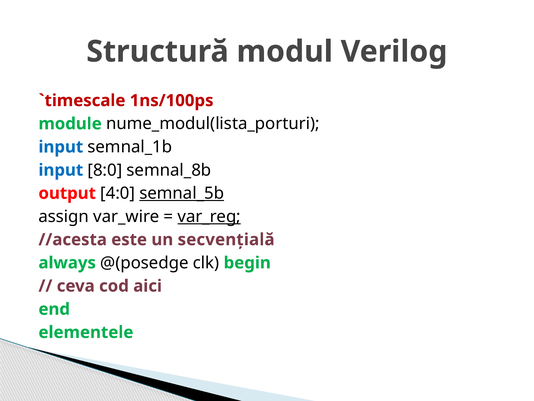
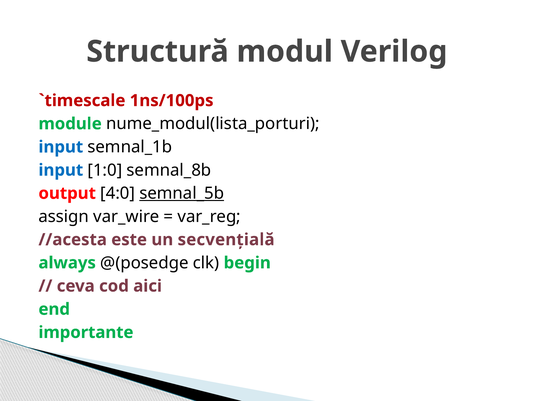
8:0: 8:0 -> 1:0 (105, 170)
var_reg underline: present -> none (209, 216)
elementele: elementele -> importante (86, 332)
